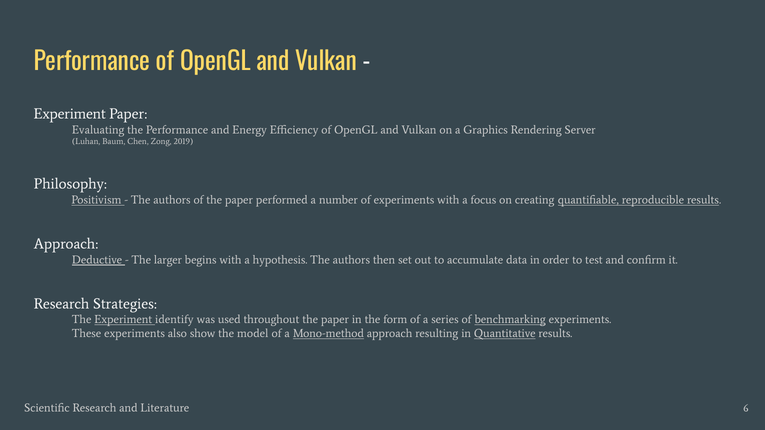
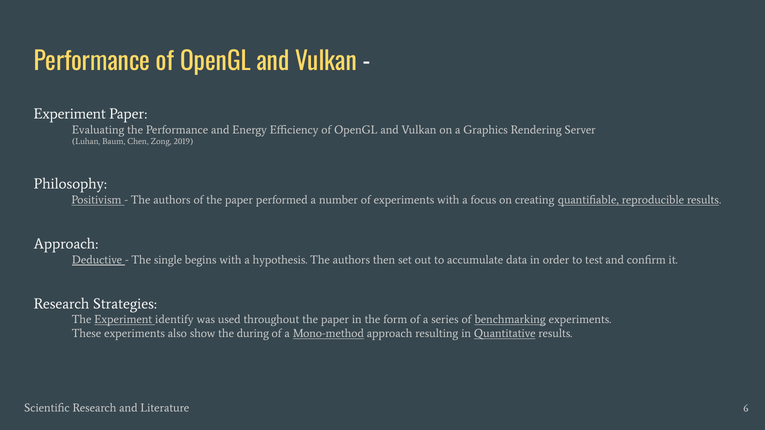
larger: larger -> single (168, 260)
model: model -> during (253, 334)
